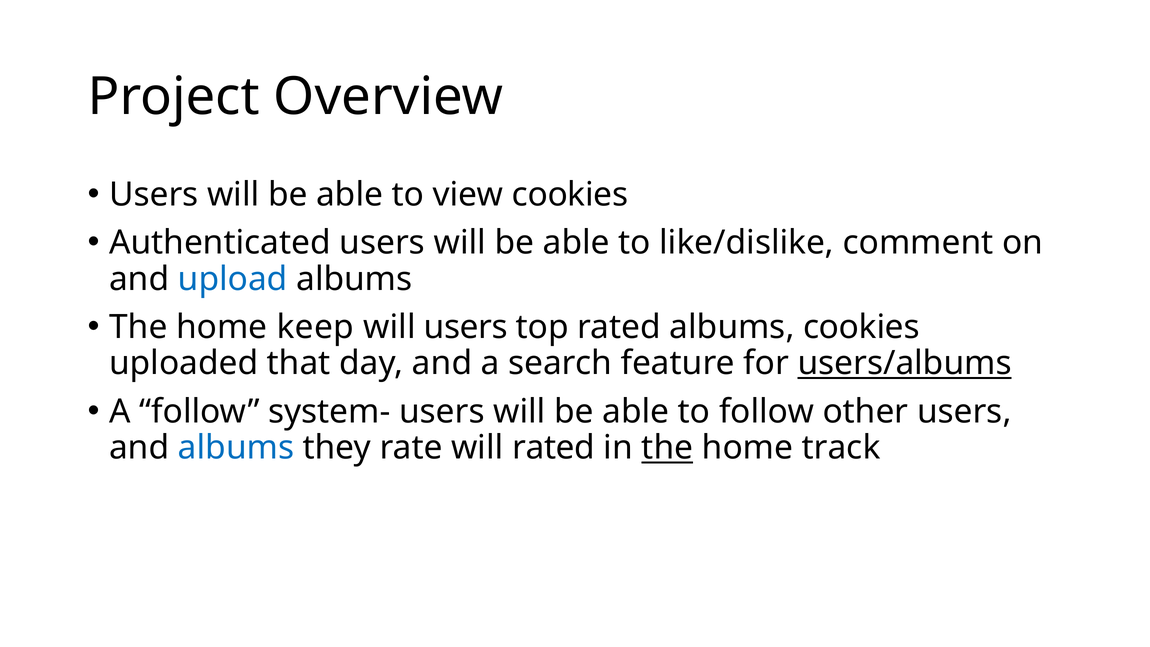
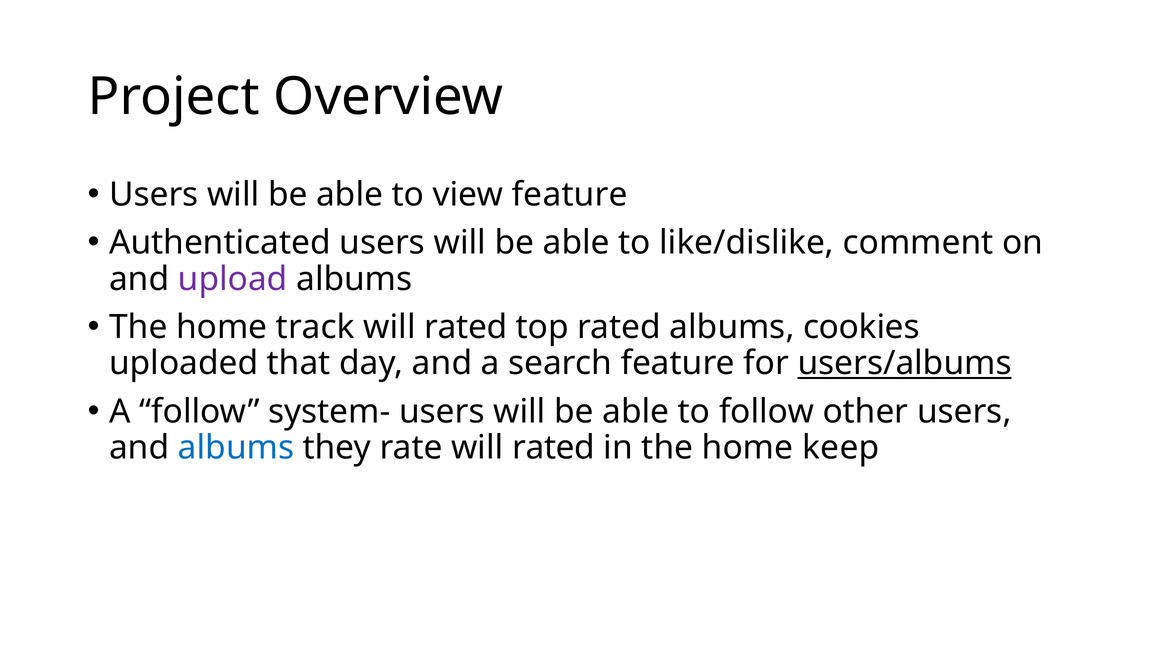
view cookies: cookies -> feature (570, 194)
upload colour: blue -> purple (233, 279)
keep: keep -> track (315, 327)
users: users -> rated (466, 327)
the underline: present -> none (667, 448)
track: track -> keep (841, 448)
